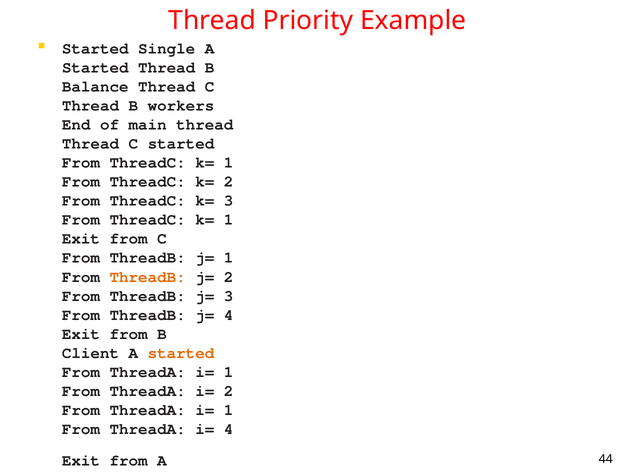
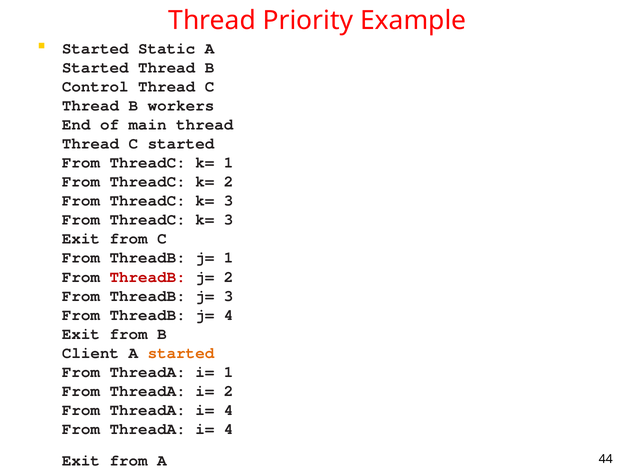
Single: Single -> Static (167, 48)
Balance: Balance -> Control (95, 86)
1: 1 -> 3 (229, 220)
ThreadB colour: orange -> red (148, 277)
1: 1 -> 4 (229, 410)
